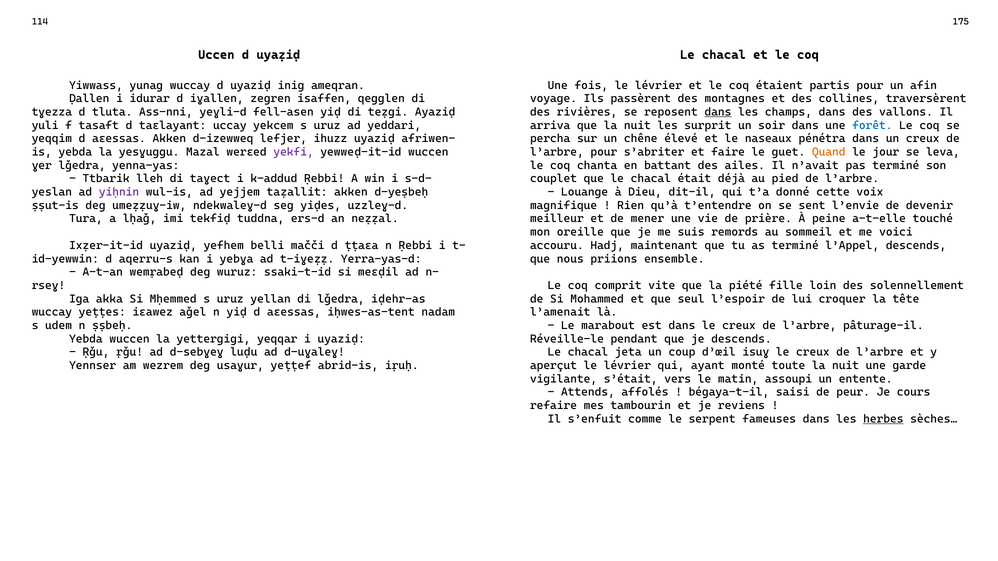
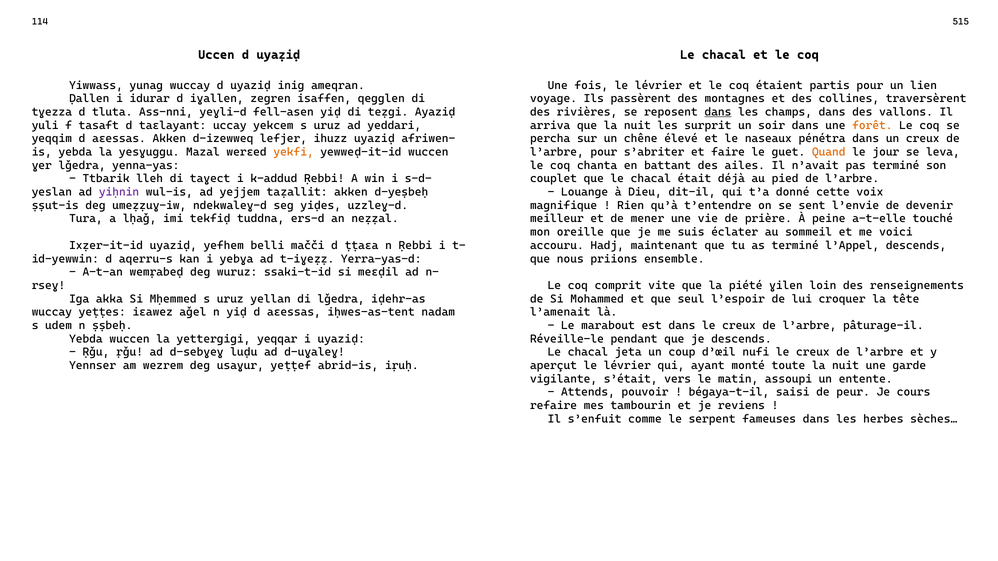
175: 175 -> 515 (961, 22)
afin: afin -> lien (924, 85)
forêt colour: blue -> orange (872, 125)
yekfi colour: purple -> orange (294, 152)
remords: remords -> éclater (735, 232)
fille: fille -> ɣilen (786, 286)
solennellement: solennellement -> renseignements (917, 286)
isuɣ: isuɣ -> nufi (756, 352)
affolés: affolés -> pouvoir (645, 392)
herbes underline: present -> none (883, 419)
